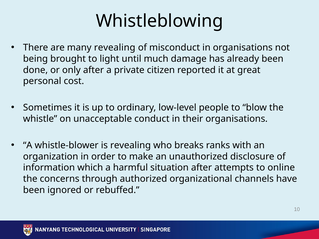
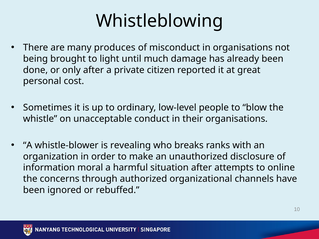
many revealing: revealing -> produces (115, 48)
which: which -> moral (90, 168)
